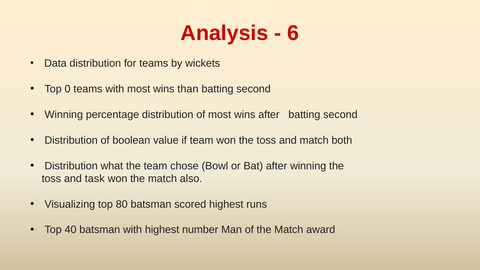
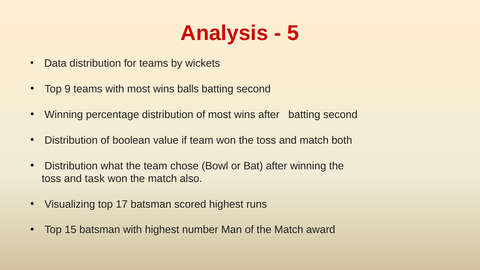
6: 6 -> 5 (293, 33)
0: 0 -> 9 (68, 89)
than: than -> balls (188, 89)
80: 80 -> 17 (122, 204)
40: 40 -> 15 (71, 230)
